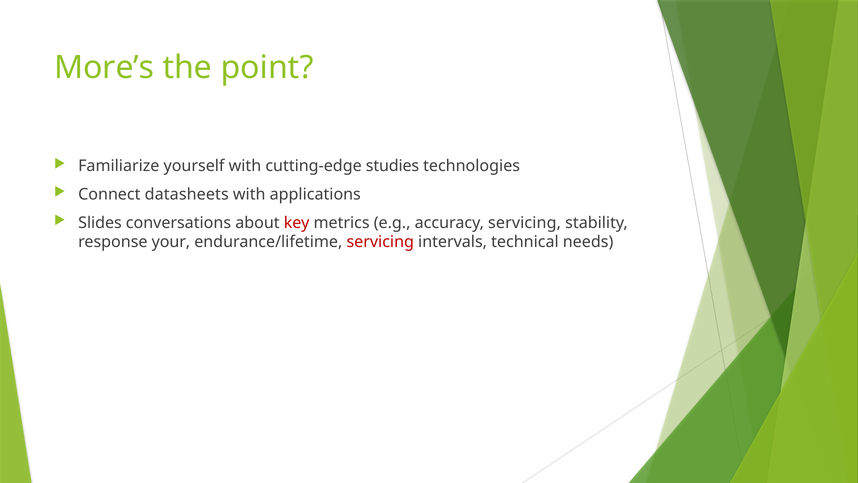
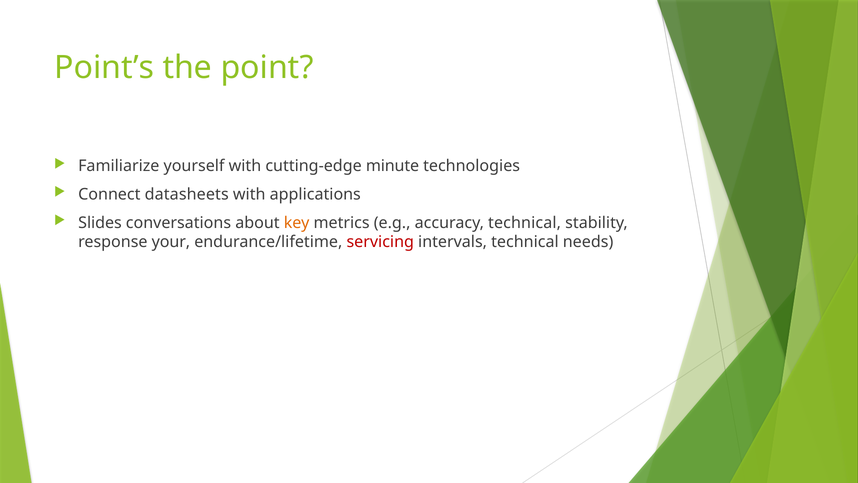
More’s: More’s -> Point’s (104, 68)
studies: studies -> minute (393, 166)
key colour: red -> orange (297, 223)
accuracy servicing: servicing -> technical (525, 223)
